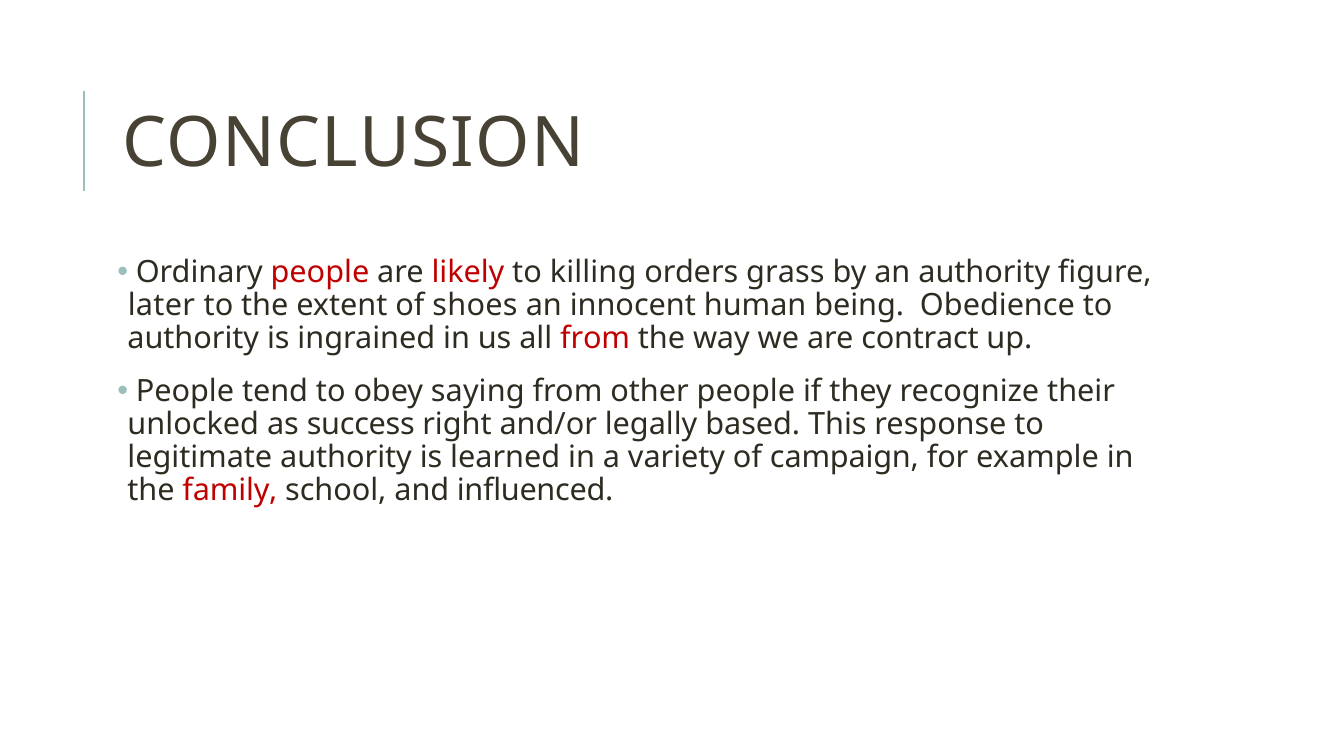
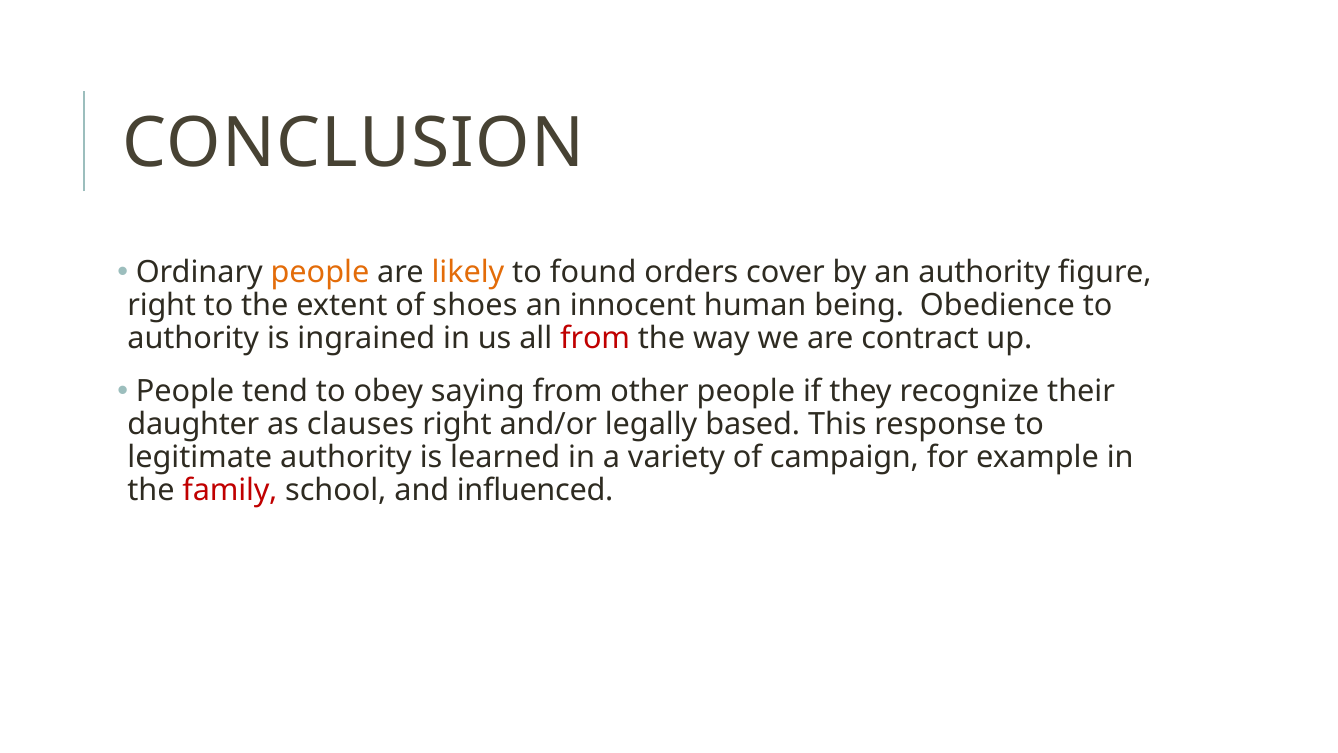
people colour: red -> orange (320, 272)
likely colour: red -> orange (468, 272)
killing: killing -> found (593, 272)
grass: grass -> cover (785, 272)
later: later -> right (162, 305)
unlocked: unlocked -> daughter (193, 424)
success: success -> clauses (360, 424)
